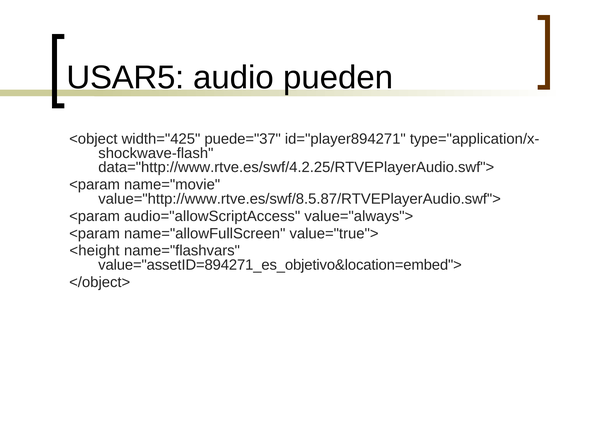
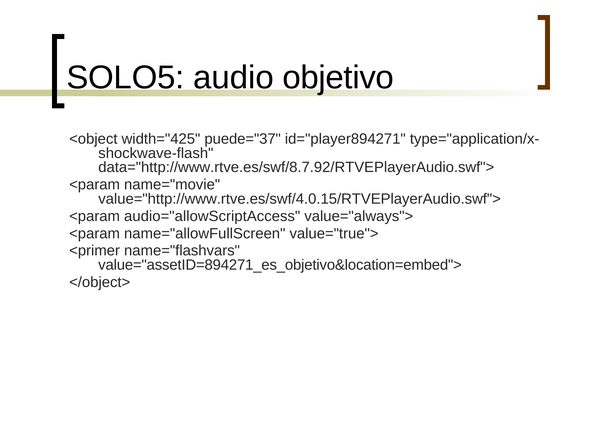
USAR5: USAR5 -> SOLO5 (125, 78)
pueden: pueden -> objetivo (338, 78)
data="http://www.rtve.es/swf/4.2.25/RTVEPlayerAudio.swf">: data="http://www.rtve.es/swf/4.2.25/RTVEPlayerAudio.swf"> -> data="http://www.rtve.es/swf/8.7.92/RTVEPlayerAudio.swf"> (296, 168)
value="http://www.rtve.es/swf/8.5.87/RTVEPlayerAudio.swf">: value="http://www.rtve.es/swf/8.5.87/RTVEPlayerAudio.swf"> -> value="http://www.rtve.es/swf/4.0.15/RTVEPlayerAudio.swf"> (300, 199)
<height: <height -> <primer (95, 251)
